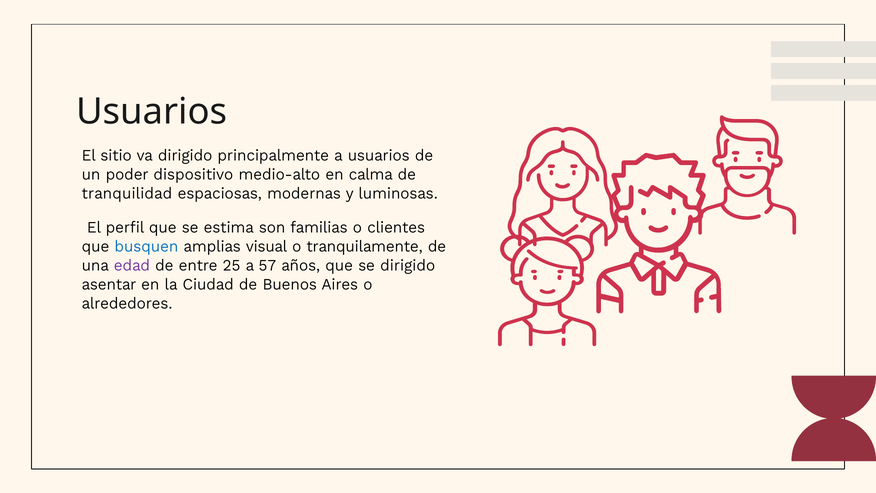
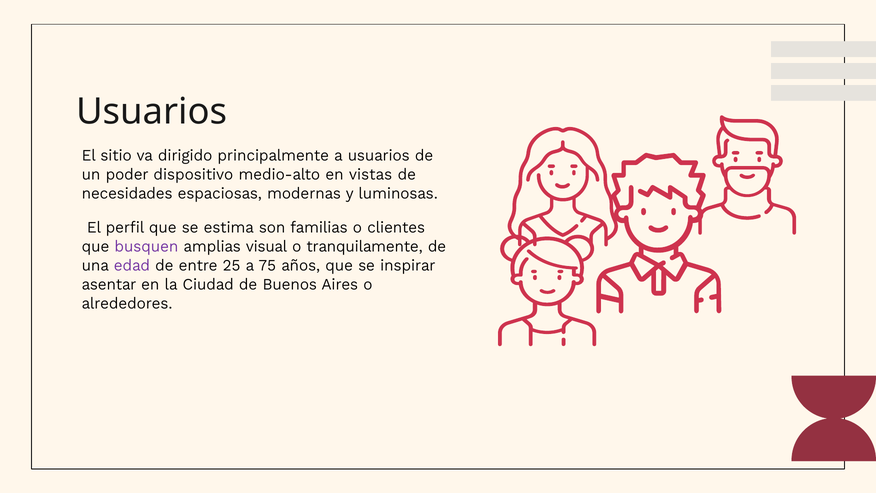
calma: calma -> vistas (371, 175)
tranquilidad: tranquilidad -> necesidades (127, 194)
busquen colour: blue -> purple (146, 246)
57: 57 -> 75 (267, 265)
se dirigido: dirigido -> inspirar (408, 265)
